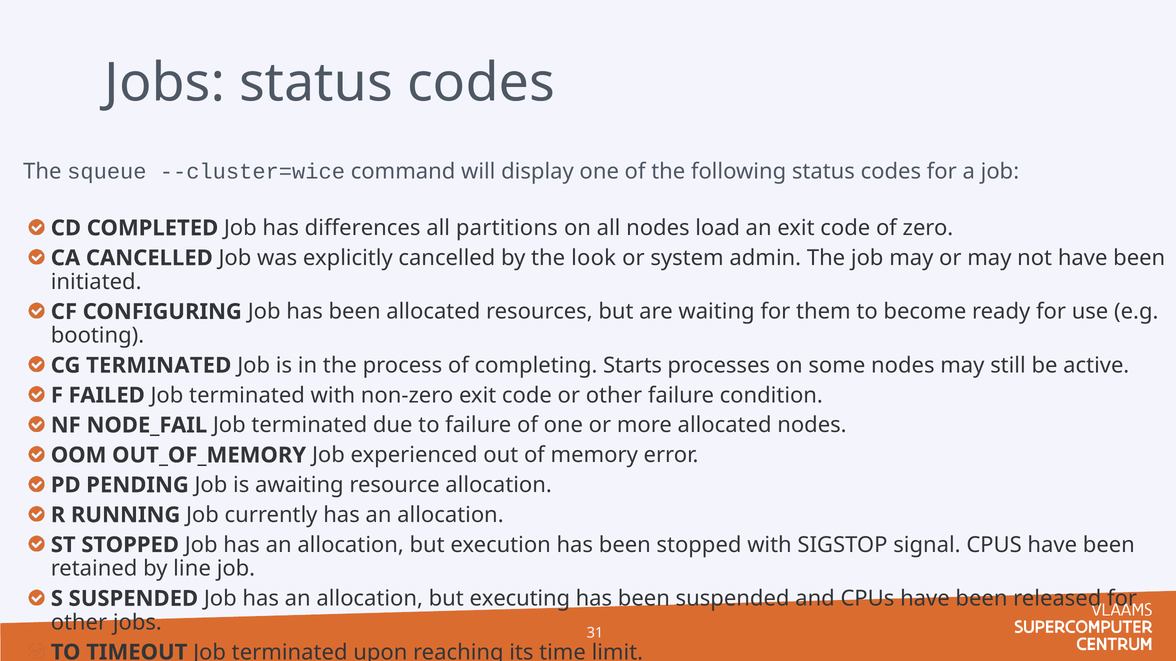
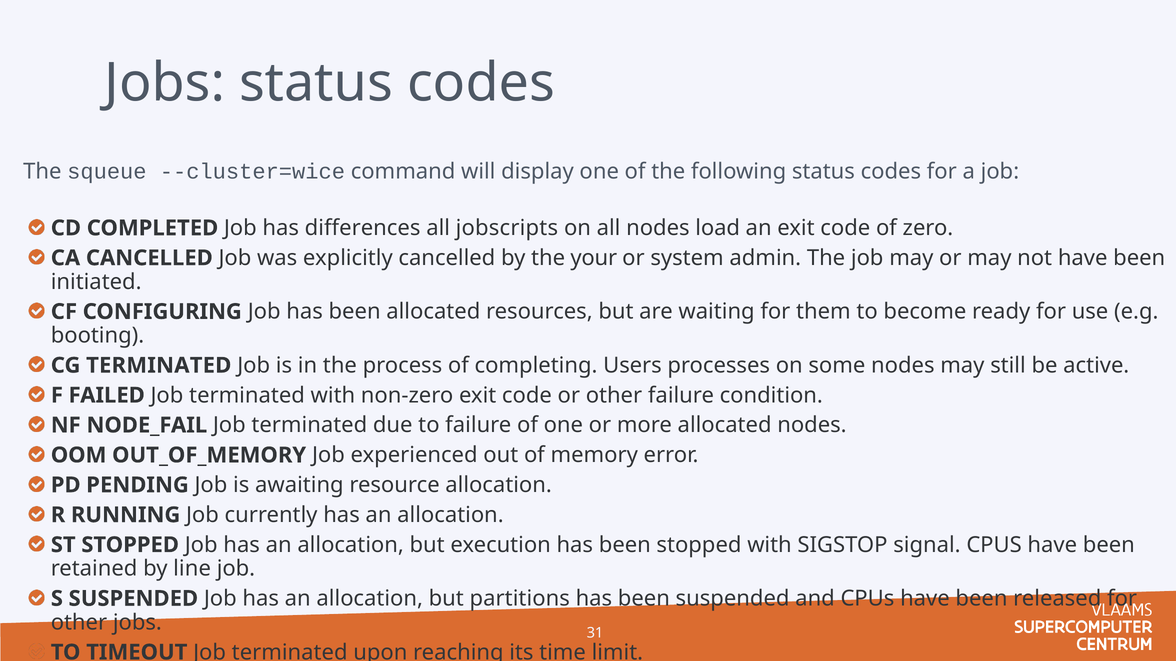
partitions: partitions -> jobscripts (507, 228)
look: look -> your (594, 258)
Starts: Starts -> Users (632, 366)
executing: executing -> partitions (520, 599)
